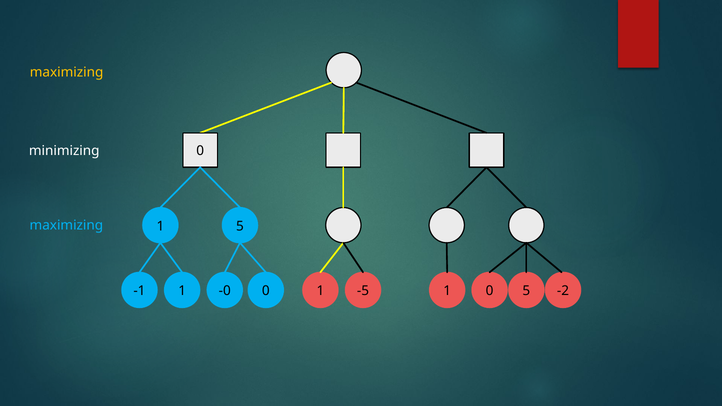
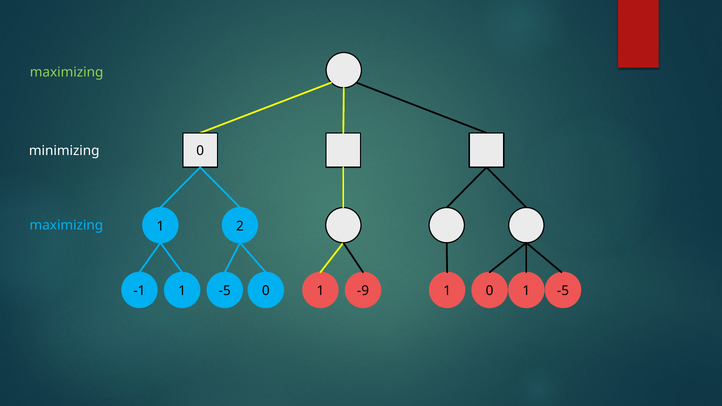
maximizing colour: yellow -> light green (67, 72)
1 5: 5 -> 2 (240, 226)
-1 1 -0: -0 -> -5 (225, 291)
-5: -5 -> -9 (363, 291)
5: 5 -> 1 (526, 291)
-2: -2 -> -5 (563, 291)
